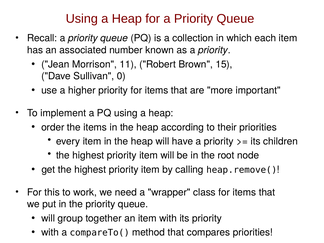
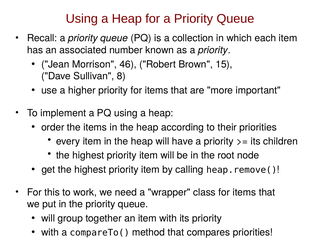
11: 11 -> 46 (128, 64)
0: 0 -> 8 (121, 76)
